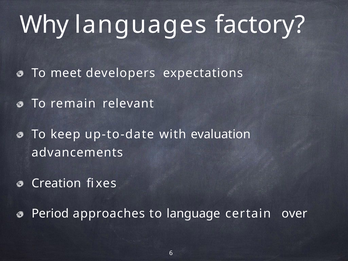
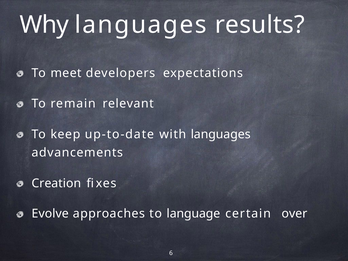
factory: factory -> results (260, 25)
with evaluation: evaluation -> languages (221, 134)
Period: Period -> Evolve (50, 214)
